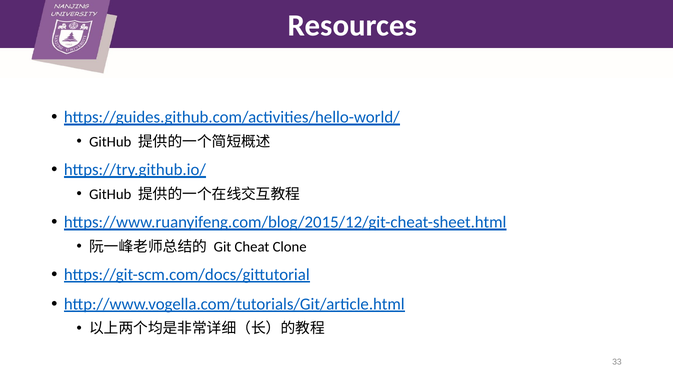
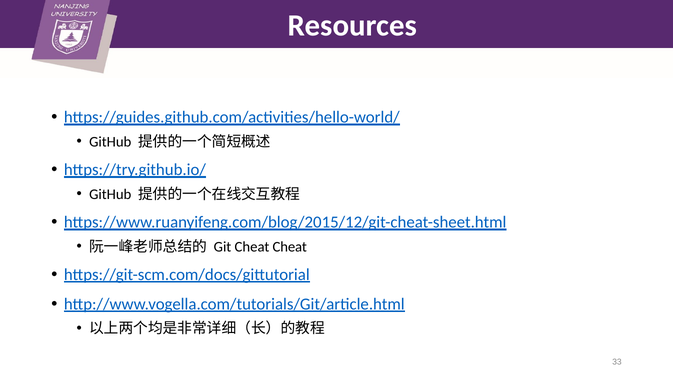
Cheat Clone: Clone -> Cheat (290, 246)
